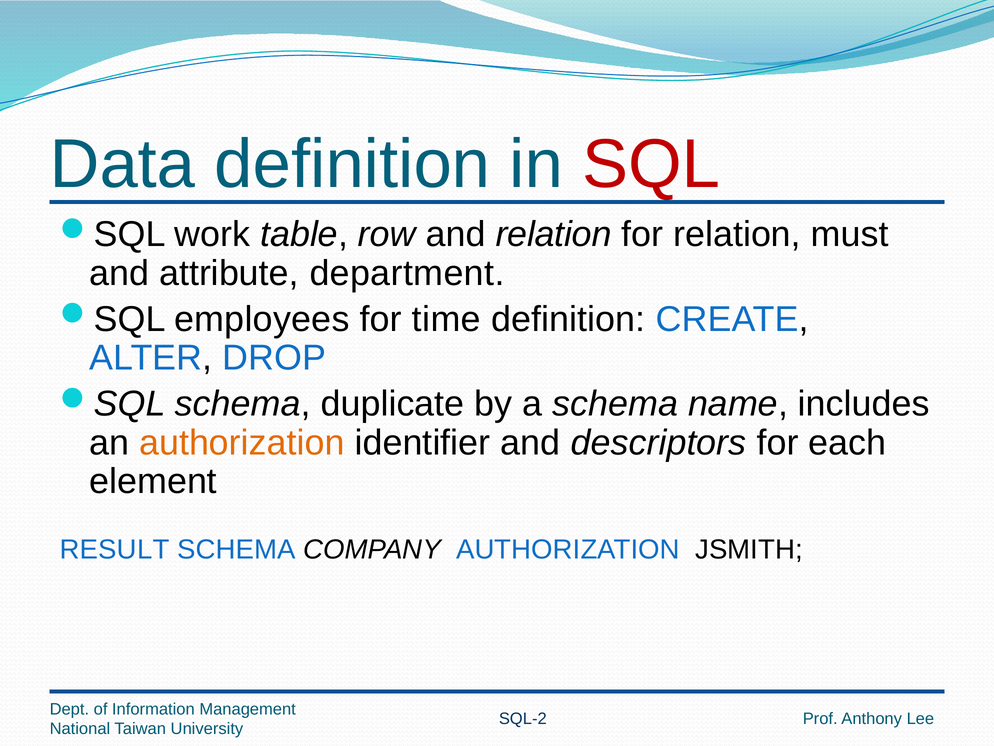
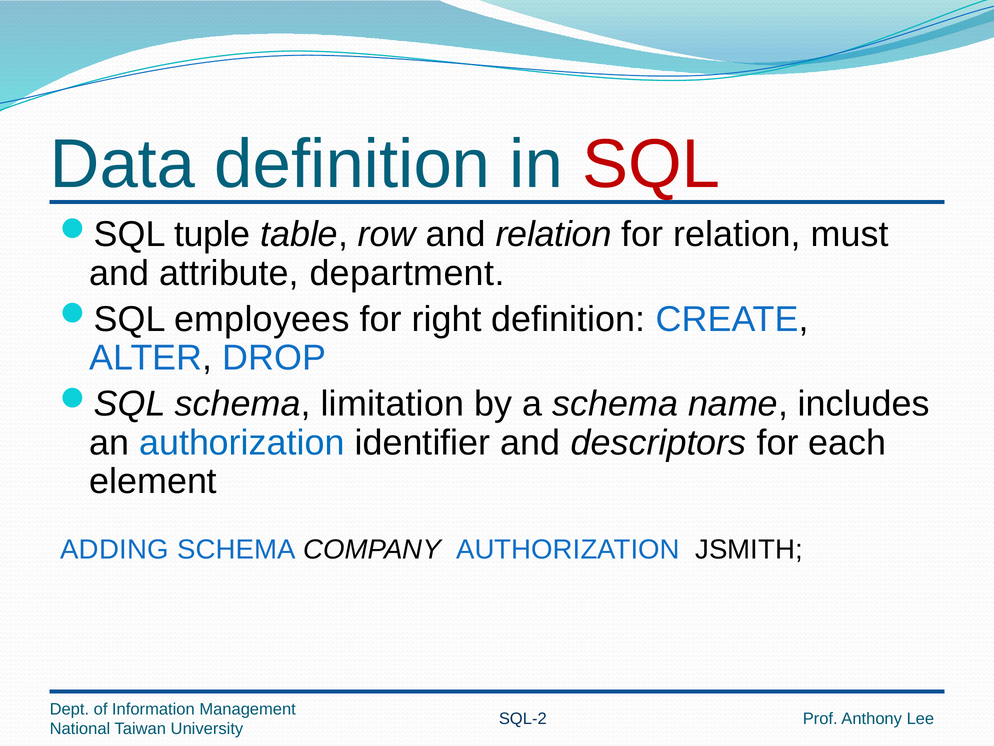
work: work -> tuple (212, 234)
time: time -> right (447, 319)
duplicate: duplicate -> limitation (392, 404)
authorization colour: orange -> blue (242, 443)
RESULT: RESULT -> ADDING (115, 549)
